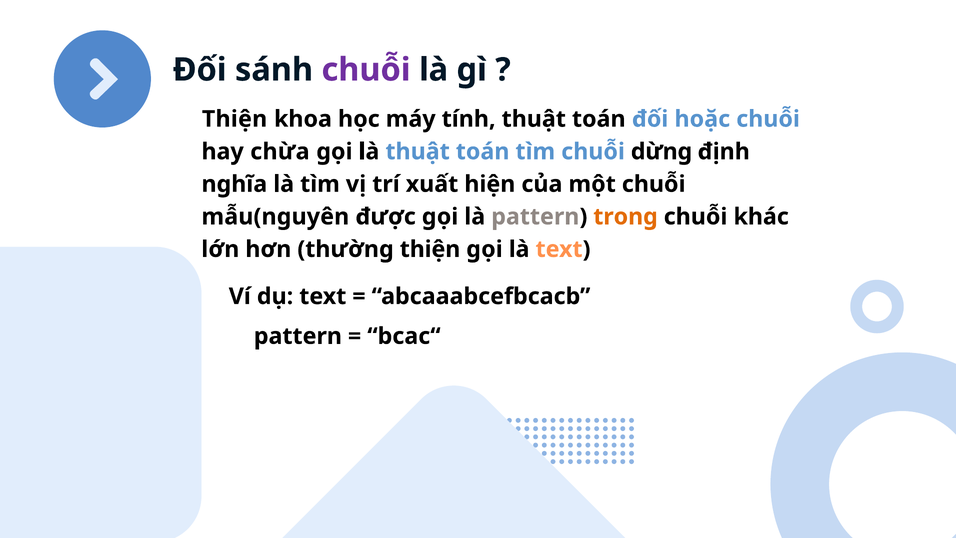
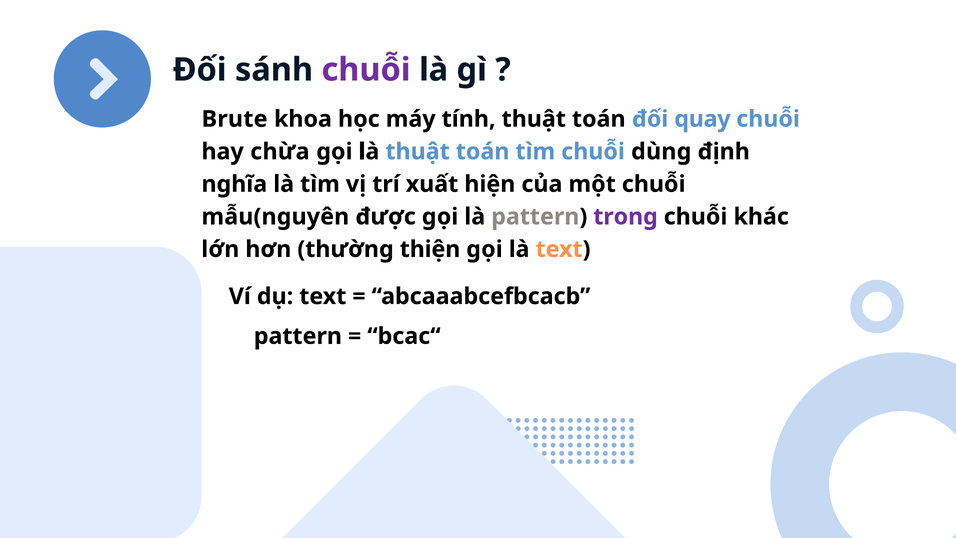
Thiện: Thiện -> Brute (235, 119)
hoặc: hoặc -> quay (702, 119)
dừng: dừng -> dùng (661, 152)
trong colour: orange -> purple (626, 217)
